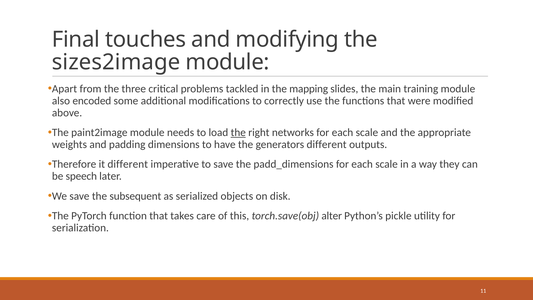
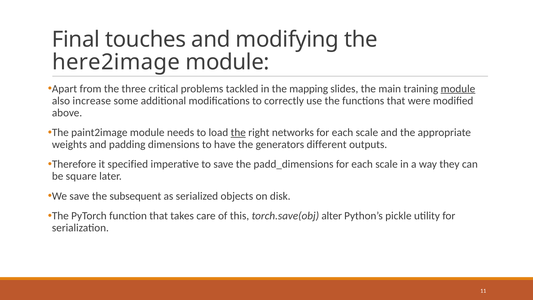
sizes2image: sizes2image -> here2image (116, 62)
module underline: none -> present (458, 89)
encoded: encoded -> increase (92, 101)
it different: different -> specified (128, 164)
speech: speech -> square (81, 176)
